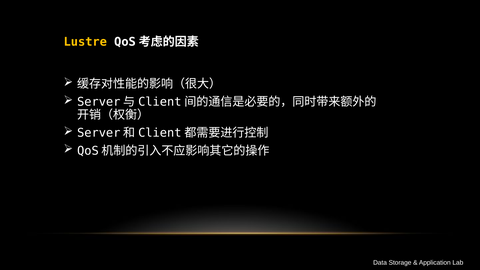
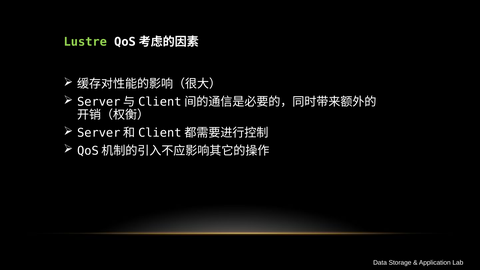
Lustre colour: yellow -> light green (85, 42)
